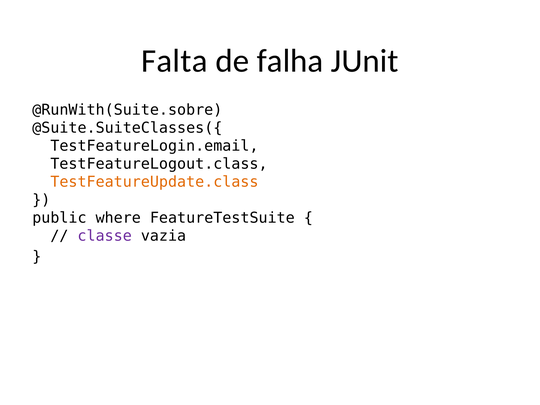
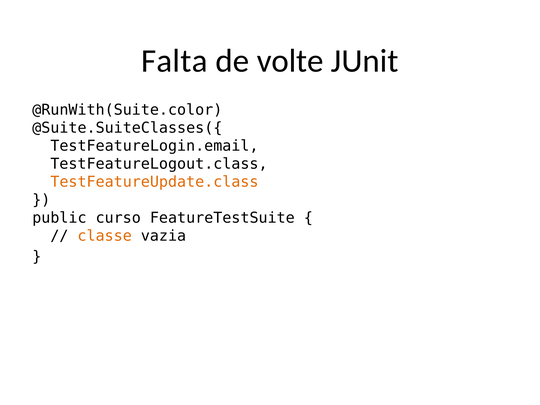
falha: falha -> volte (290, 61)
@RunWith(Suite.sobre: @RunWith(Suite.sobre -> @RunWith(Suite.color (127, 110)
where: where -> curso (118, 218)
classe colour: purple -> orange (105, 236)
